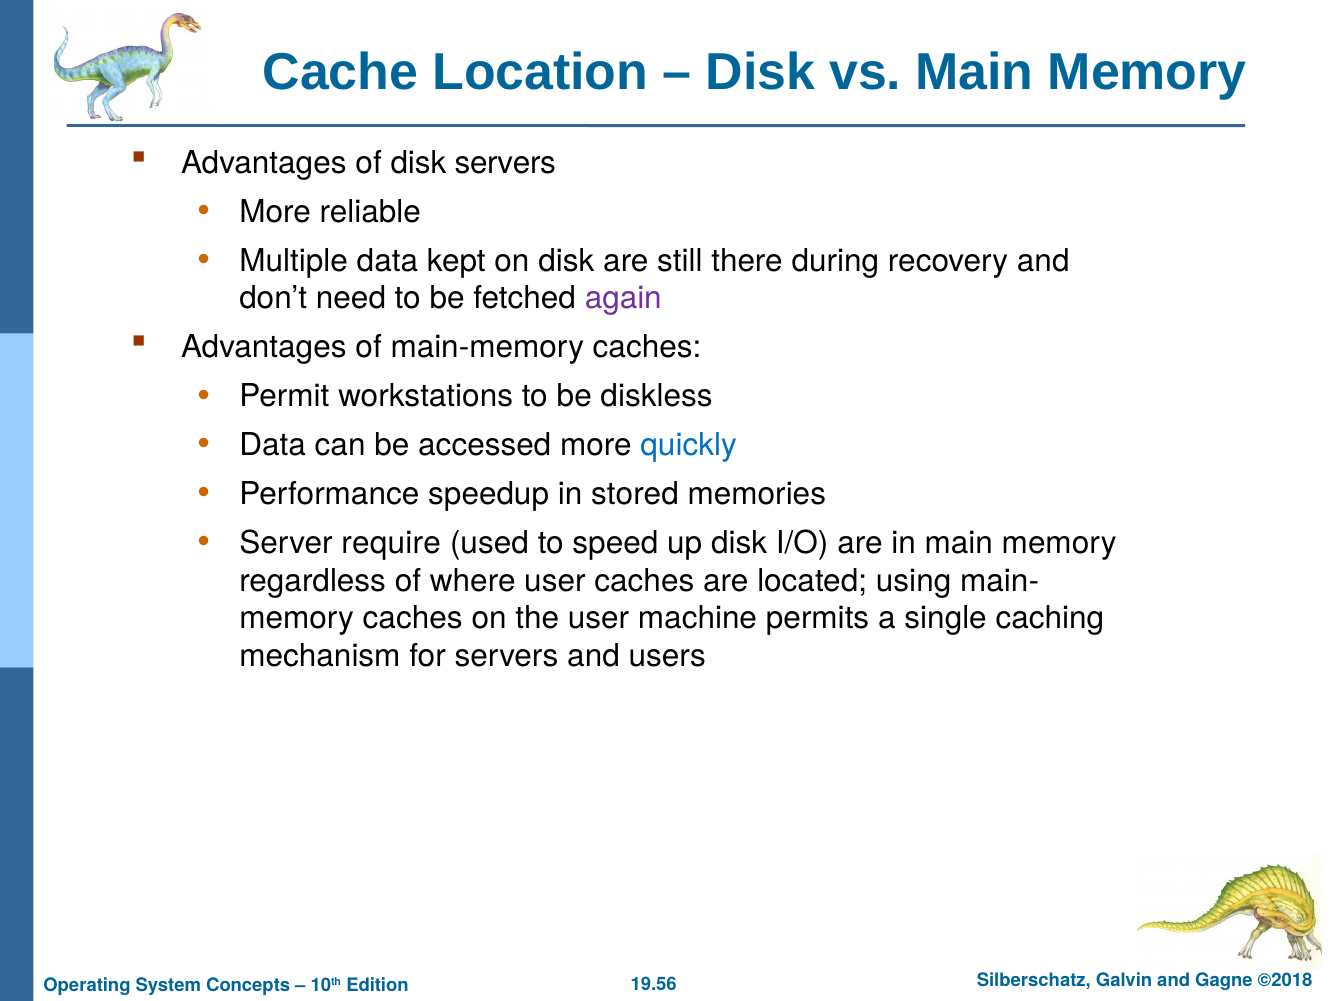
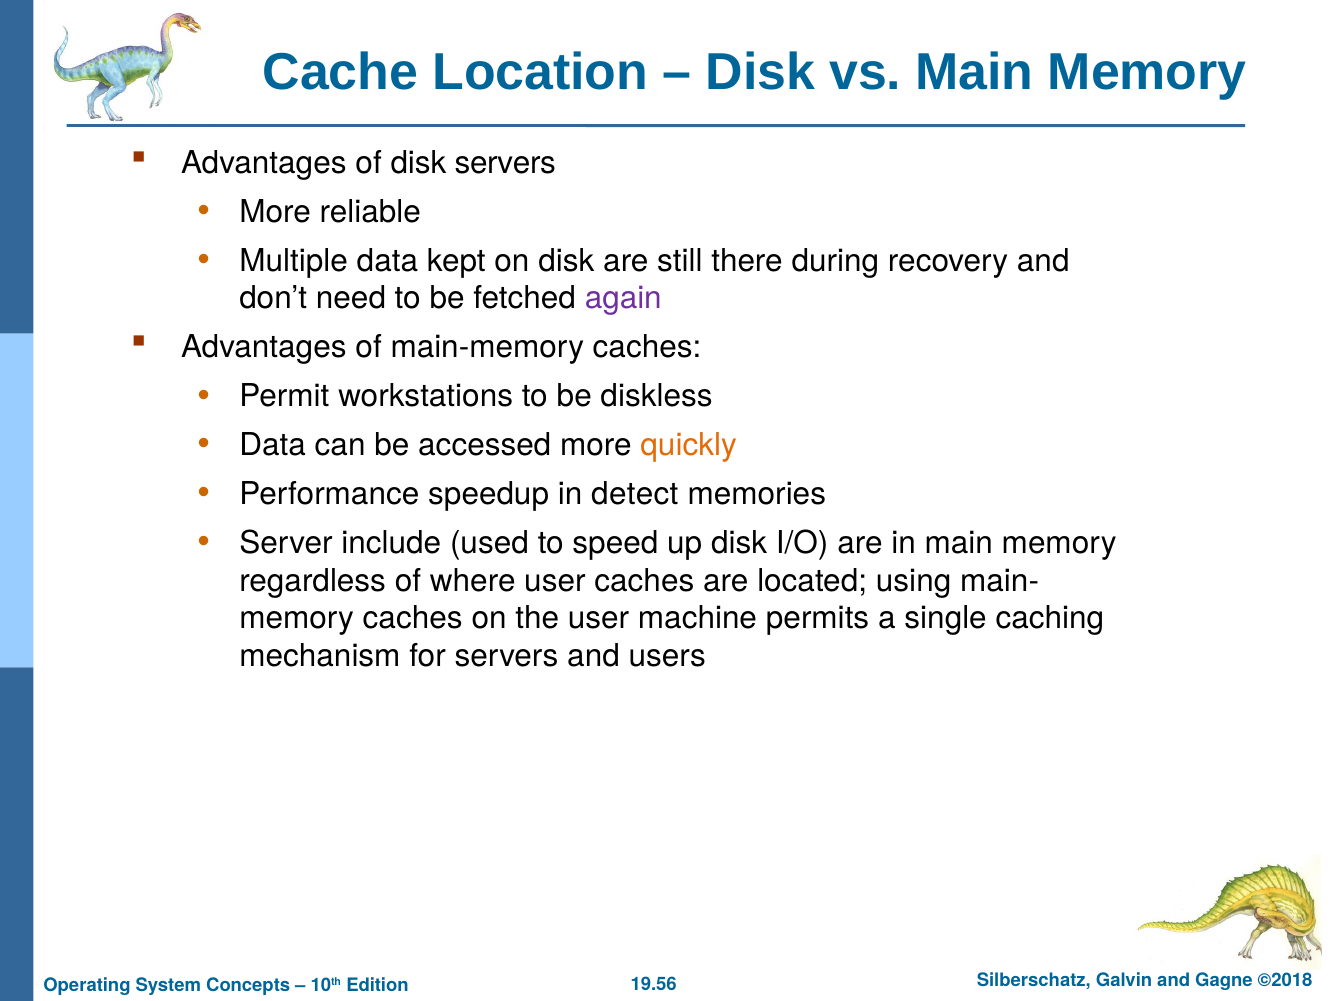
quickly colour: blue -> orange (689, 445)
stored: stored -> detect (635, 494)
require: require -> include (391, 543)
